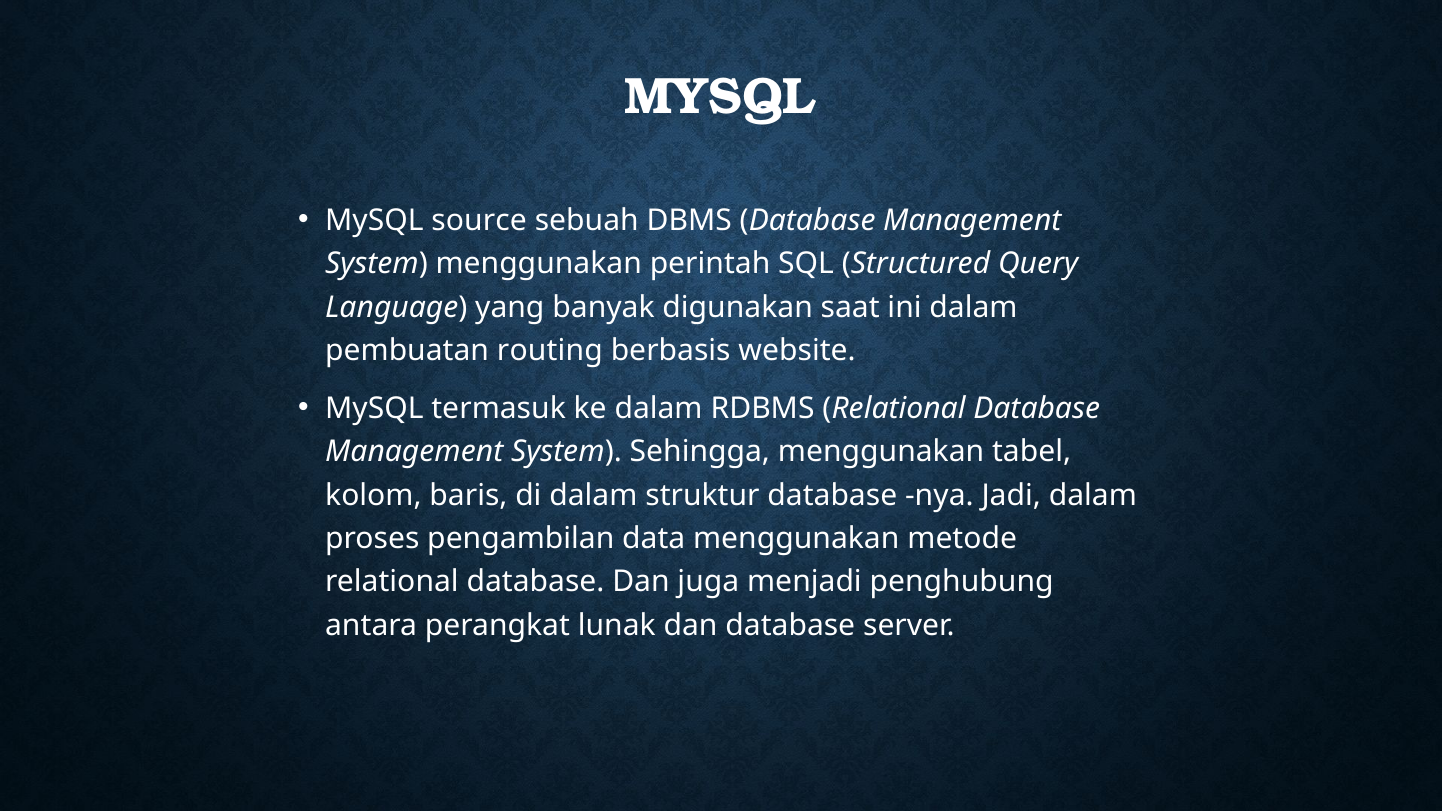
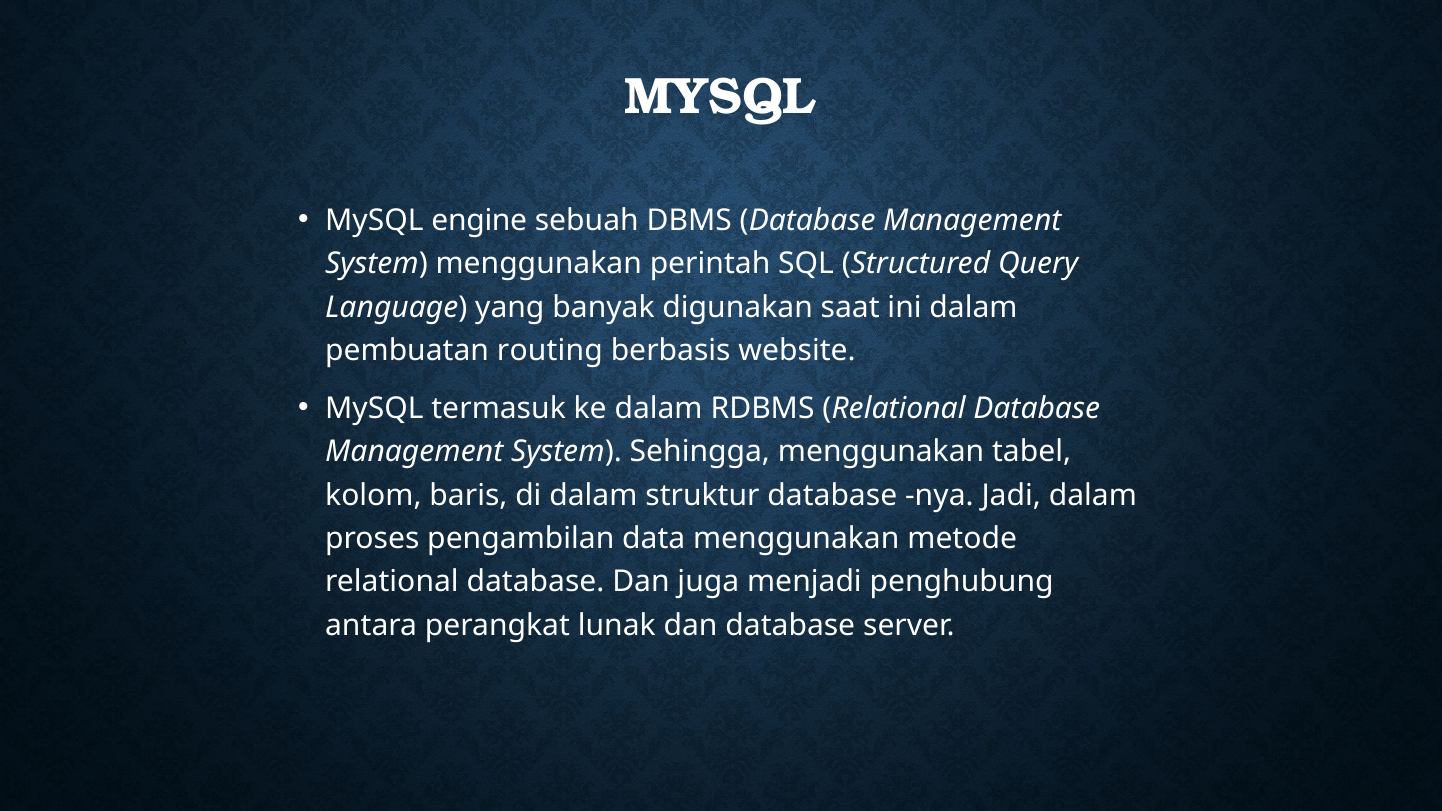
source: source -> engine (479, 221)
